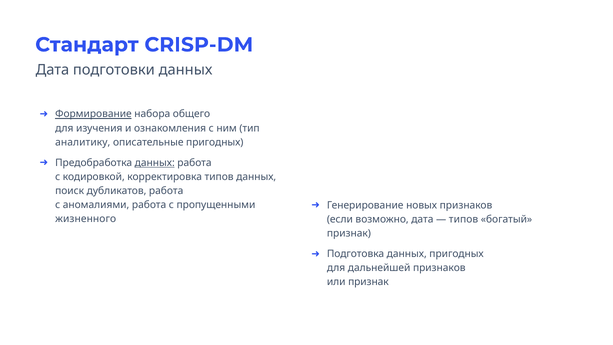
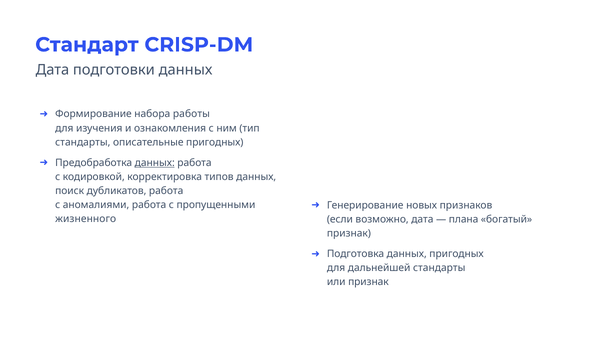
Формирование underline: present -> none (93, 114)
общего: общего -> работы (191, 114)
аналитику: аналитику -> стандарты (83, 142)
типов: типов -> плана (464, 219)
дальнейшей признаков: признаков -> стандарты (439, 268)
